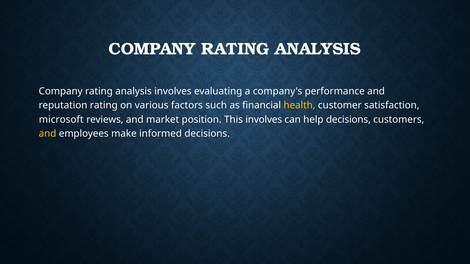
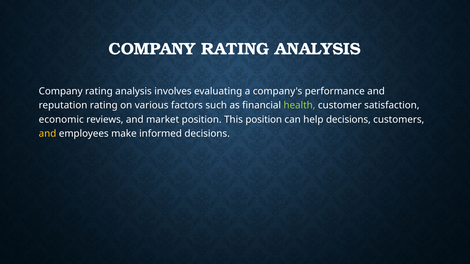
health colour: yellow -> light green (299, 106)
microsoft: microsoft -> economic (61, 120)
This involves: involves -> position (264, 120)
